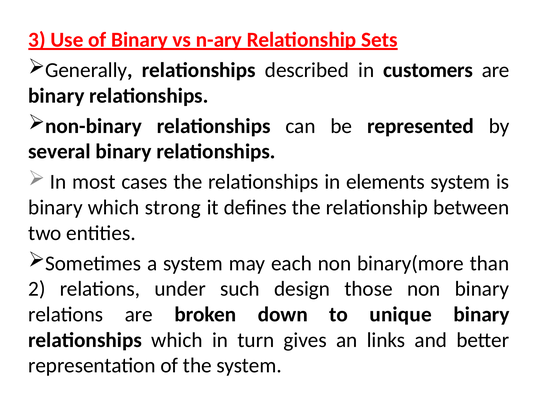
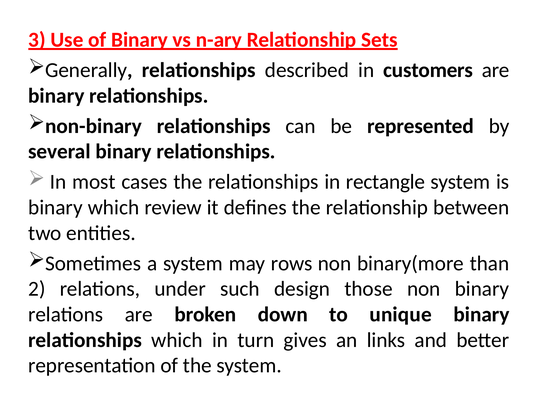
elements: elements -> rectangle (385, 182)
strong: strong -> review (173, 208)
each: each -> rows (292, 264)
